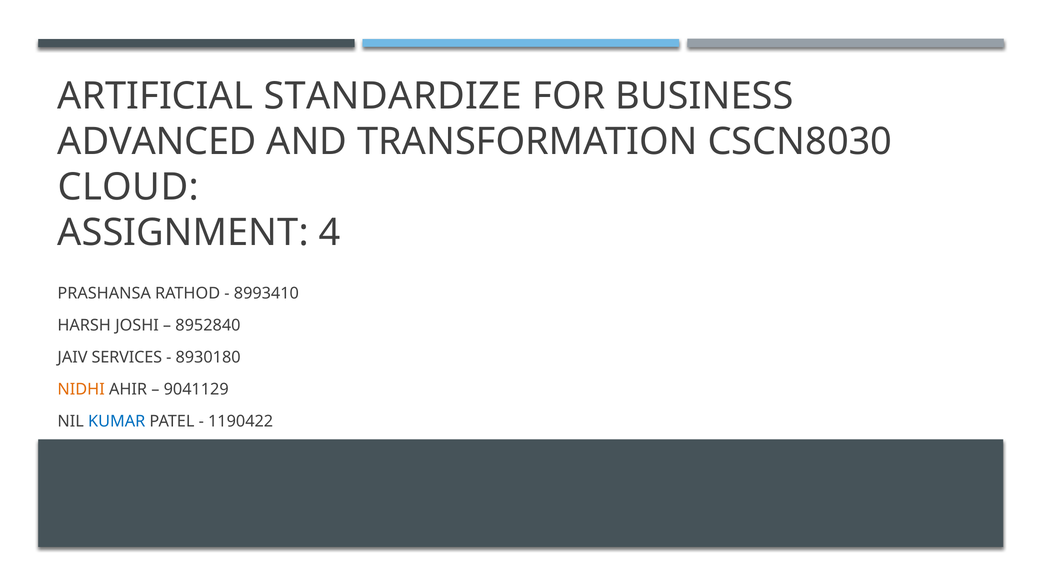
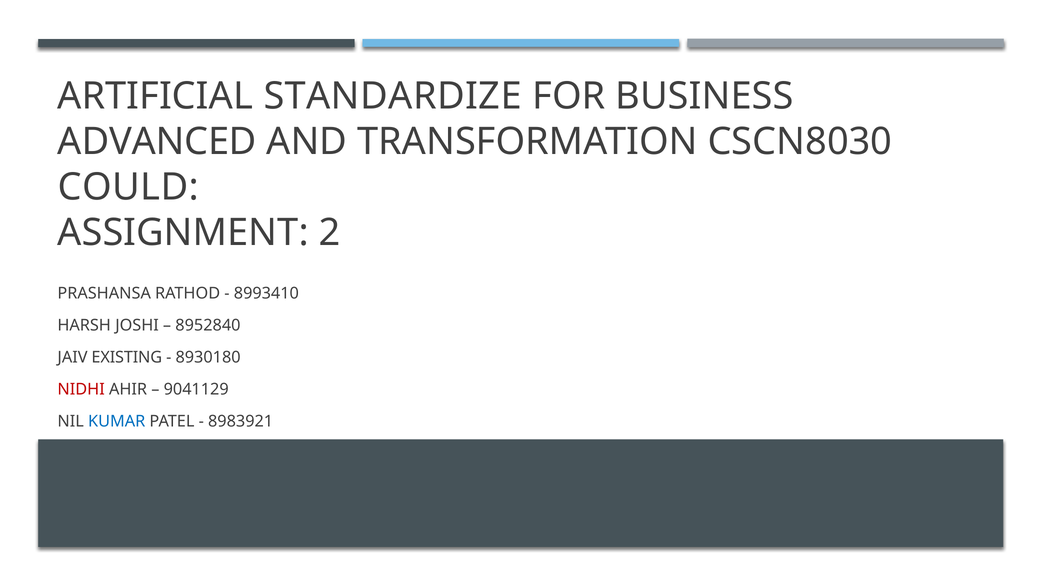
CLOUD: CLOUD -> COULD (128, 187)
4: 4 -> 2 (329, 233)
SERVICES: SERVICES -> EXISTING (127, 357)
NIDHI colour: orange -> red (81, 389)
1190422: 1190422 -> 8983921 (241, 421)
